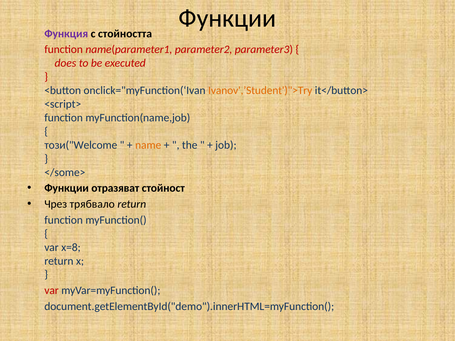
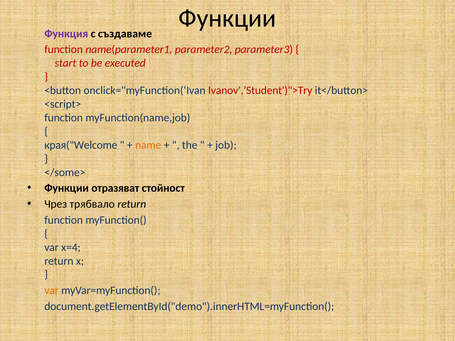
стойността: стойността -> създаваме (125, 34)
does: does -> start (65, 63)
Ivanov',’Student')">Try colour: orange -> red (260, 90)
този("Welcome: този("Welcome -> края("Welcome (81, 145)
x=8: x=8 -> x=4 (71, 247)
var colour: red -> orange (52, 291)
